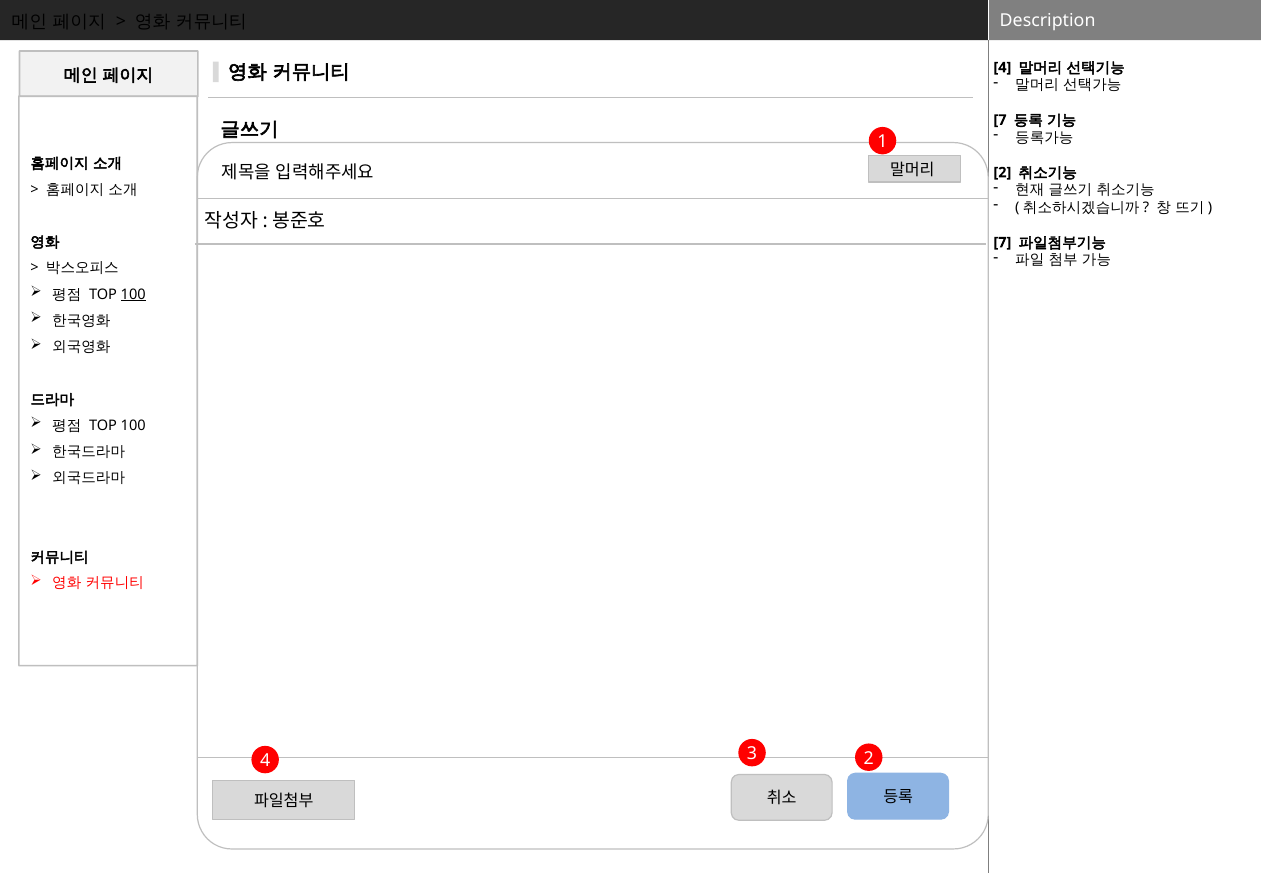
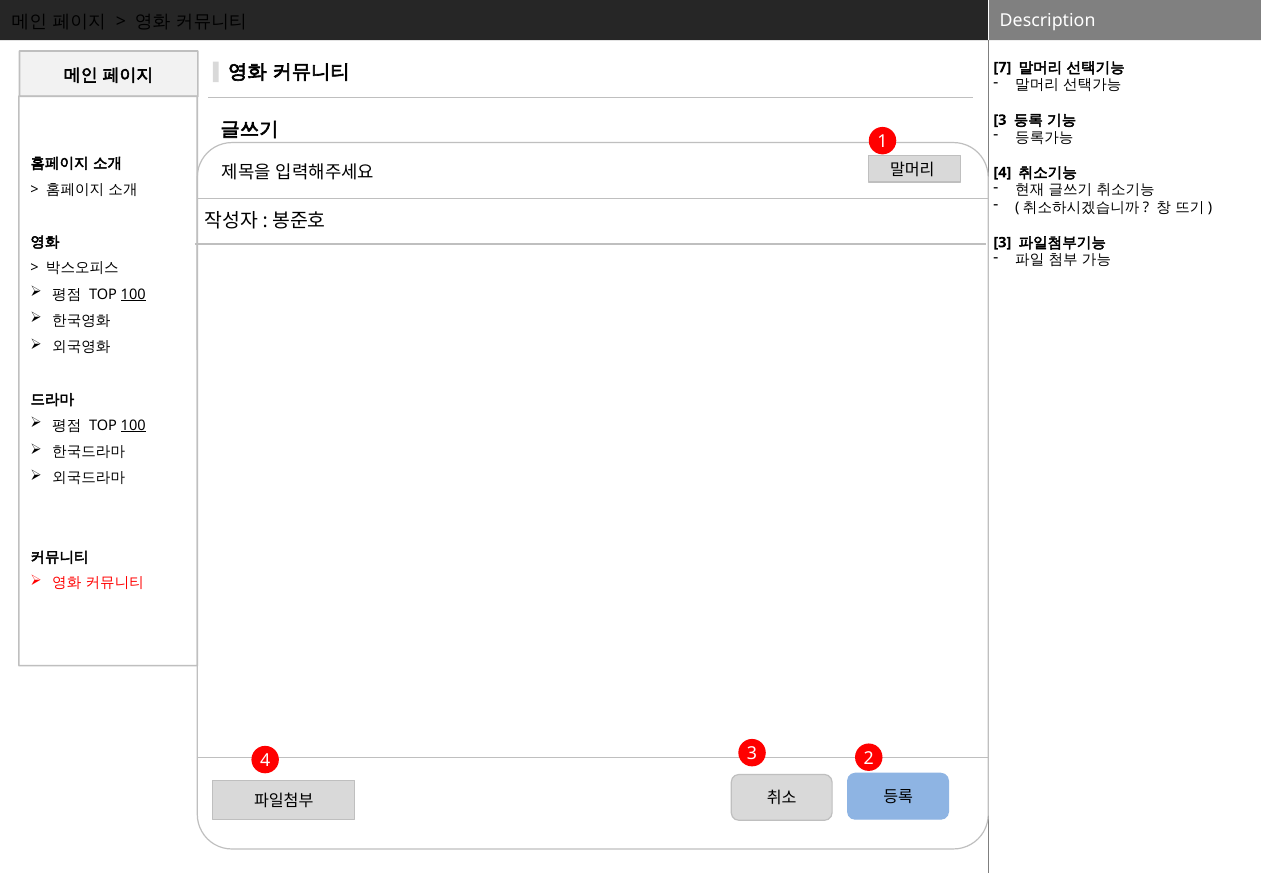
4: 4 -> 7 (1002, 67)
7: 7 -> 3 (1000, 120)
2: 2 -> 4 (1002, 172)
7: 7 -> 3 (1002, 243)
100 underline: none -> present (133, 426)
